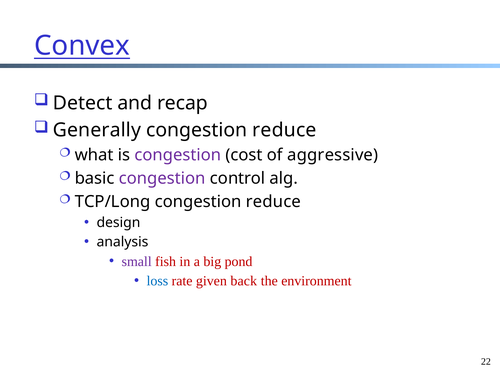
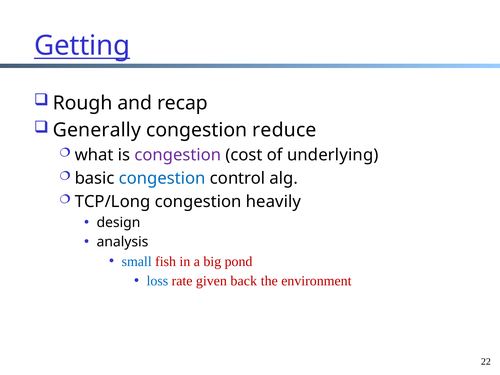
Convex: Convex -> Getting (82, 46)
Detect: Detect -> Rough (83, 103)
aggressive: aggressive -> underlying (333, 155)
congestion colour: purple -> blue (162, 178)
reduce: reduce -> heavily (274, 202)
small colour: purple -> blue (137, 261)
